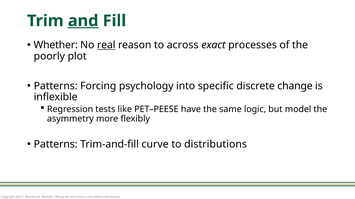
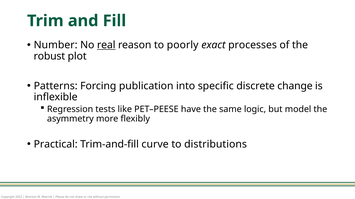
and underline: present -> none (83, 21)
Whether: Whether -> Number (56, 45)
across: across -> poorly (183, 45)
poorly: poorly -> robust (49, 56)
psychology: psychology -> publication (146, 86)
Patterns: Patterns -> Practical (56, 145)
